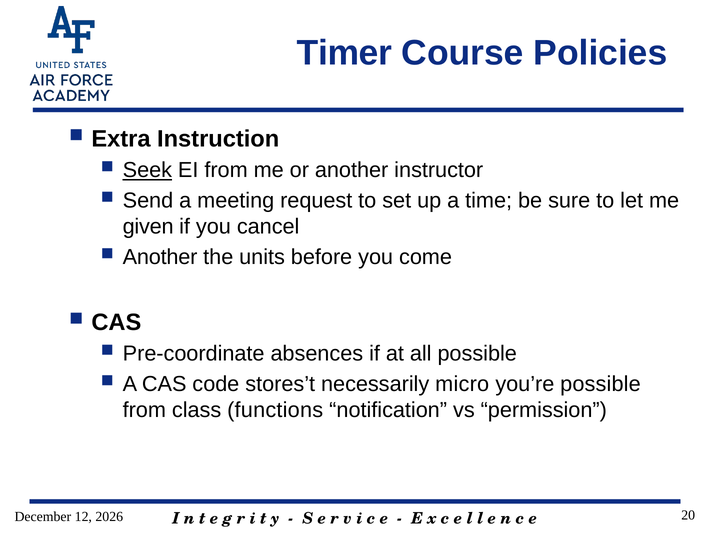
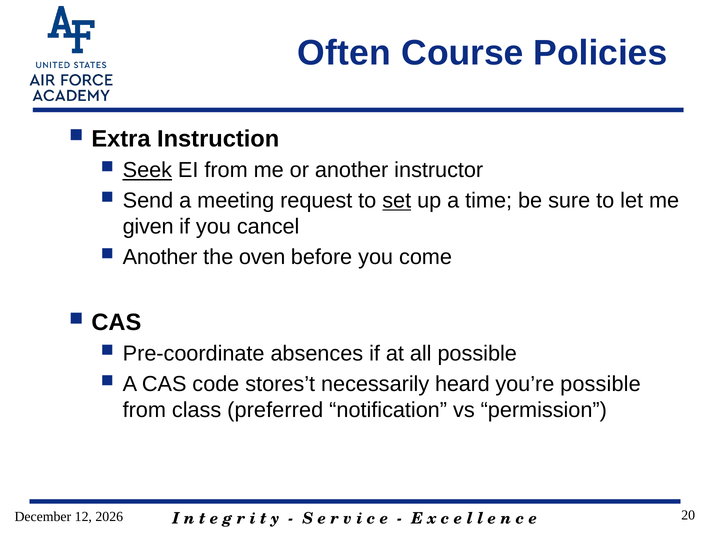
Timer: Timer -> Often (344, 53)
set underline: none -> present (397, 201)
units: units -> oven (262, 257)
micro: micro -> heard (462, 384)
functions: functions -> preferred (275, 410)
